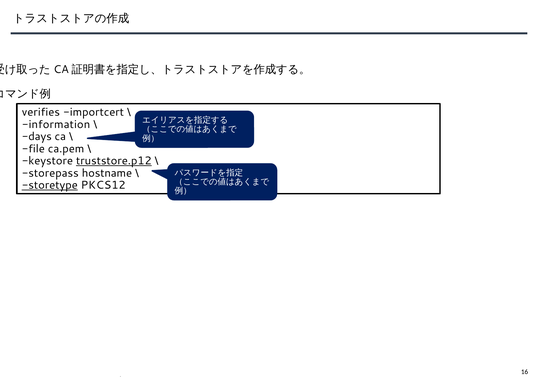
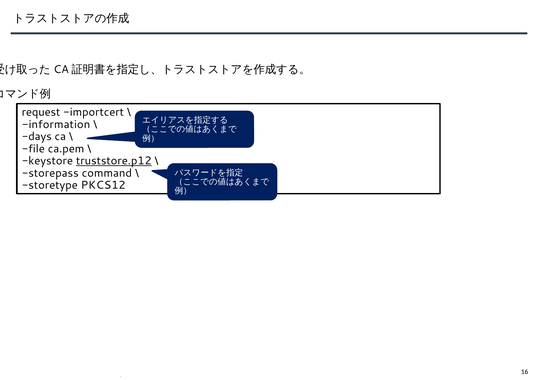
verifies: verifies -> request (41, 112)
hostname: hostname -> command (107, 173)
storetype underline: present -> none (50, 185)
